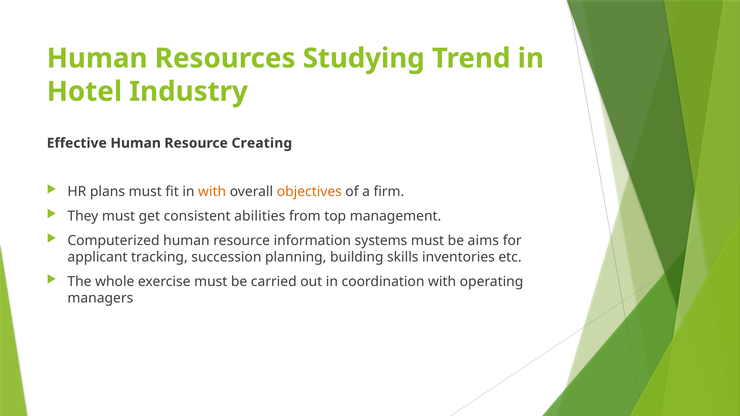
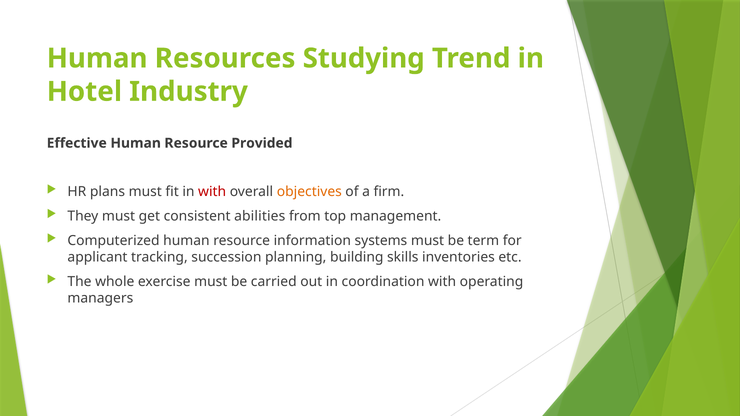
Creating: Creating -> Provided (262, 143)
with colour: orange -> red (212, 192)
aims: aims -> term (483, 241)
